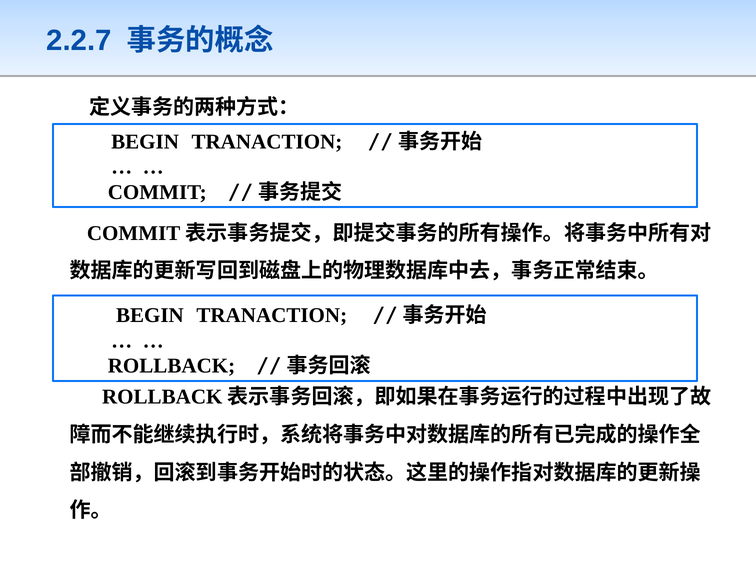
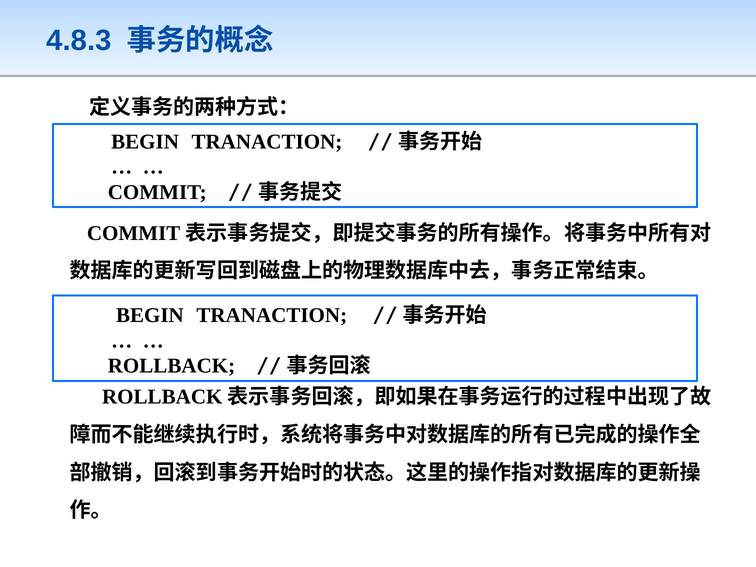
2.2.7: 2.2.7 -> 4.8.3 (79, 41)
